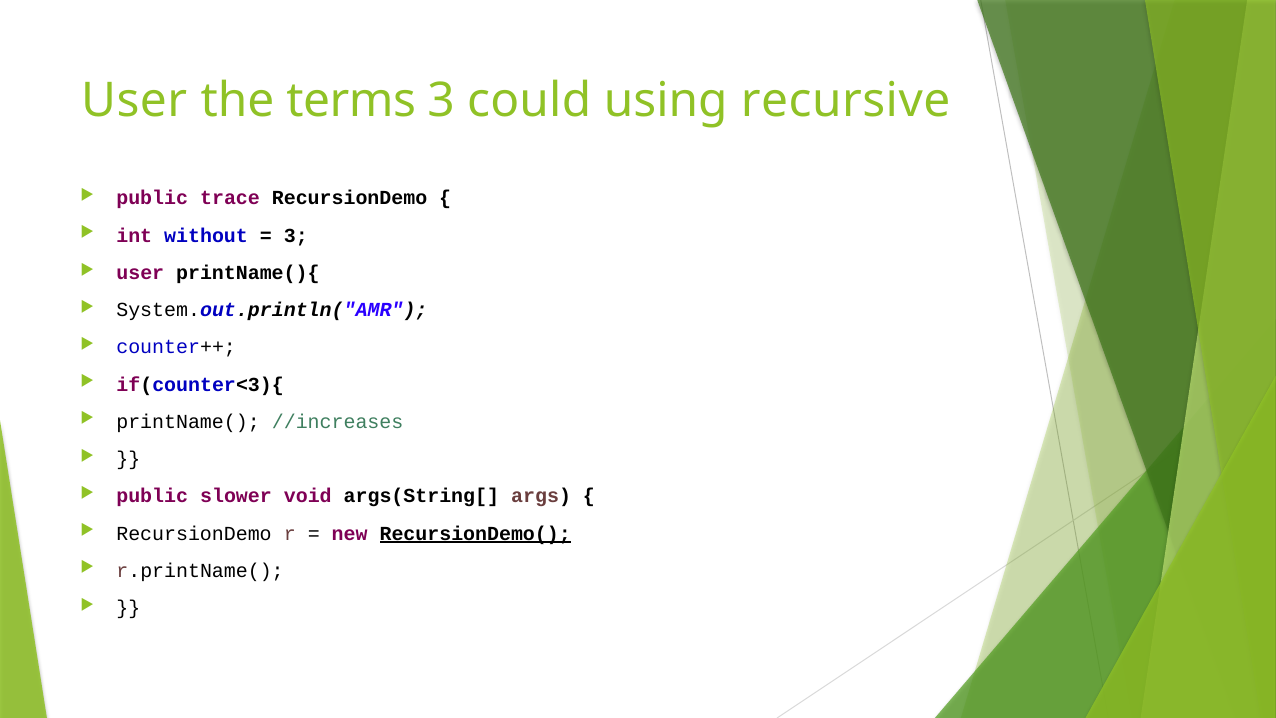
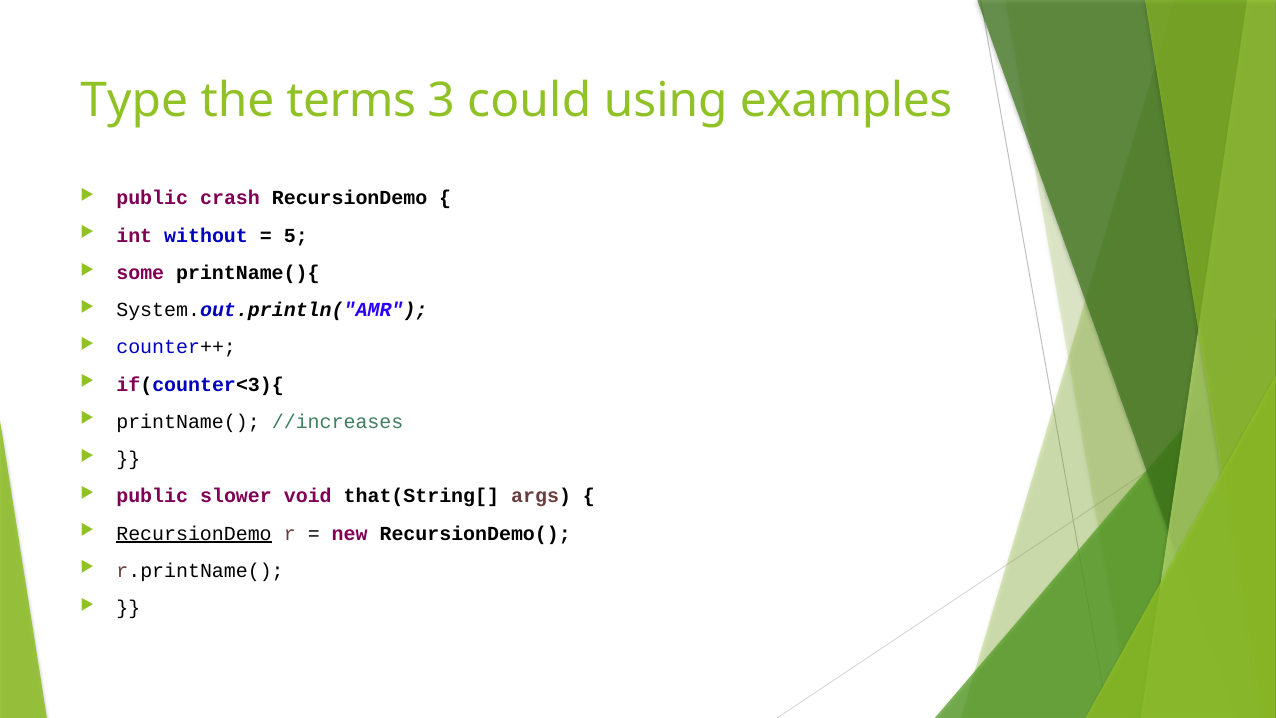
User: User -> Type (134, 101)
recursive: recursive -> examples (846, 101)
trace: trace -> crash (230, 198)
3: 3 -> 5 (296, 235)
user: user -> some (140, 273)
args(String[: args(String[ -> that(String[ (421, 496)
RecursionDemo underline: none -> present (194, 533)
RecursionDemo( underline: present -> none (475, 533)
